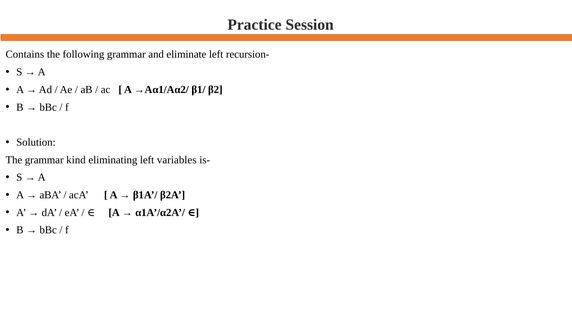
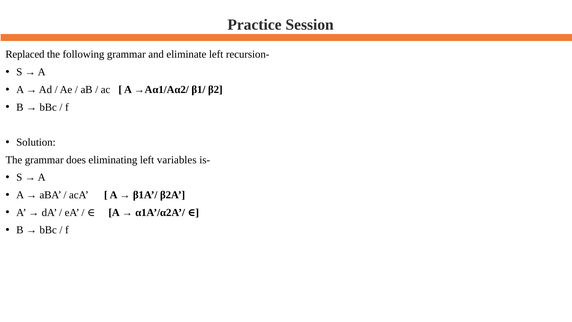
Contains: Contains -> Replaced (25, 54)
kind: kind -> does (76, 160)
